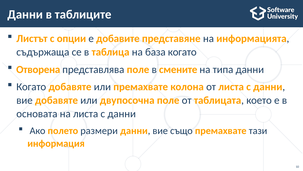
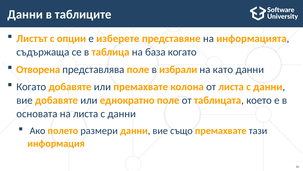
добавите: добавите -> изберете (118, 38)
смените: смените -> избрали (178, 69)
типа: типа -> като (223, 69)
двупосочна: двупосочна -> еднократно (127, 100)
